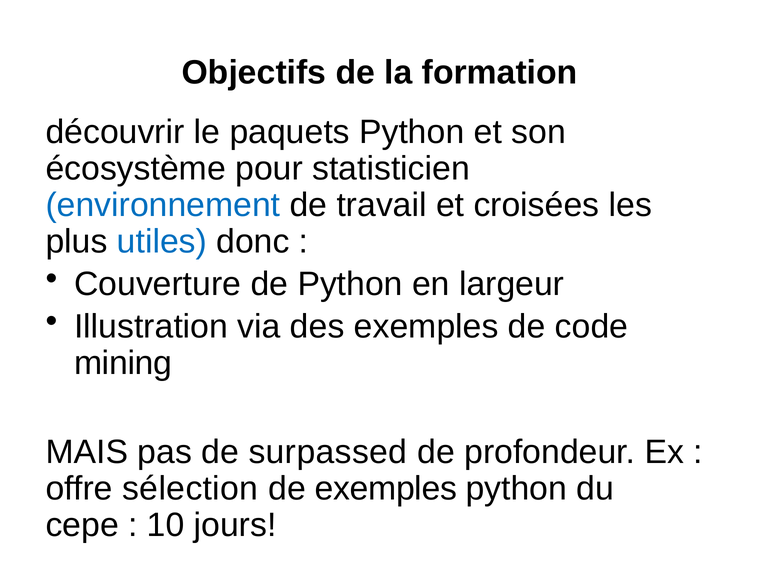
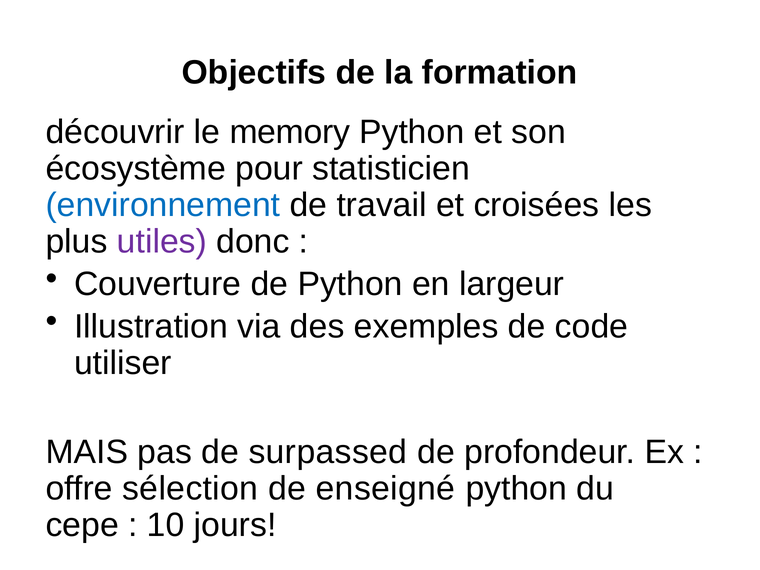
paquets: paquets -> memory (290, 132)
utiles colour: blue -> purple (162, 241)
mining: mining -> utiliser (123, 363)
de exemples: exemples -> enseigné (386, 489)
